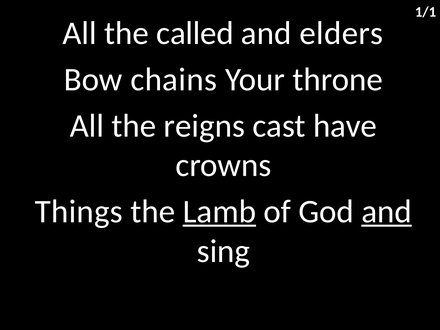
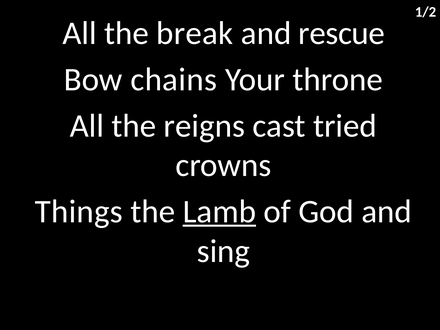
1/1: 1/1 -> 1/2 (426, 12)
called: called -> break (195, 33)
elders: elders -> rescue (342, 33)
have: have -> tried (345, 126)
and underline: present -> none (387, 212)
